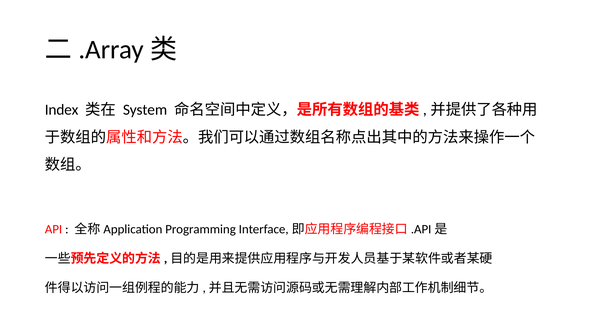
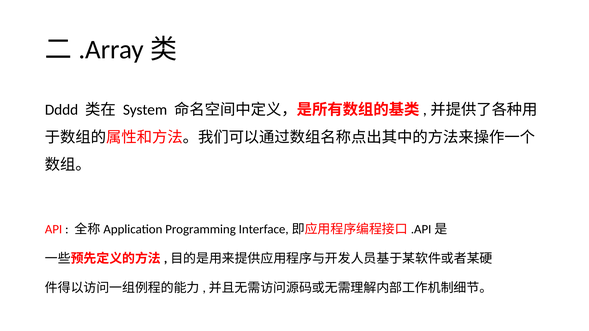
Index: Index -> Dddd (62, 110)
